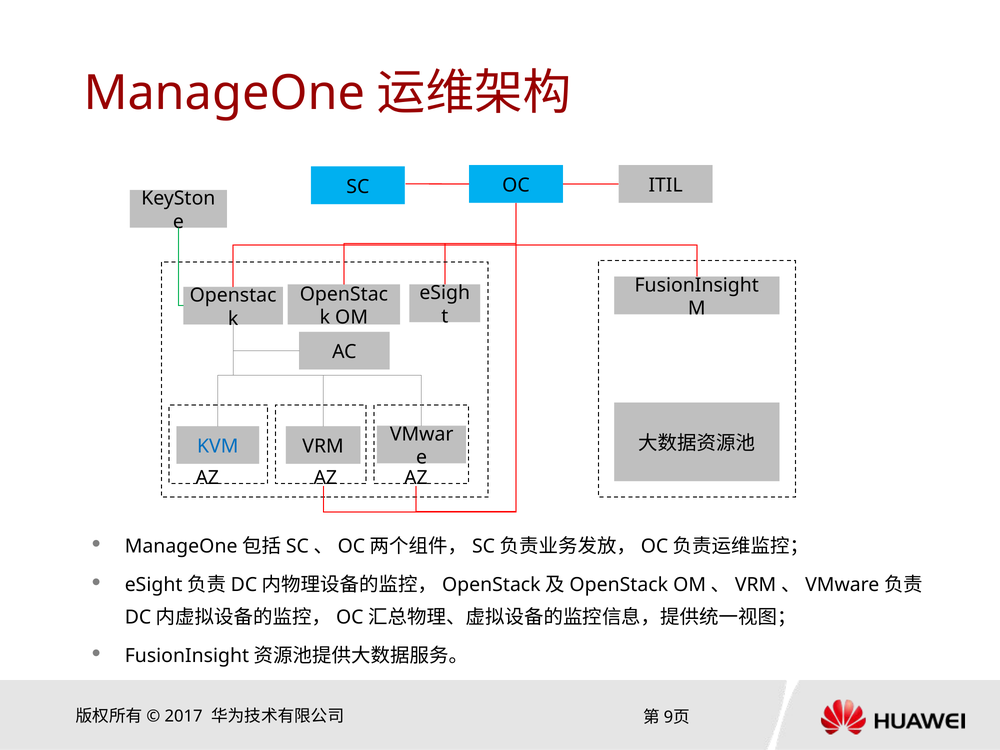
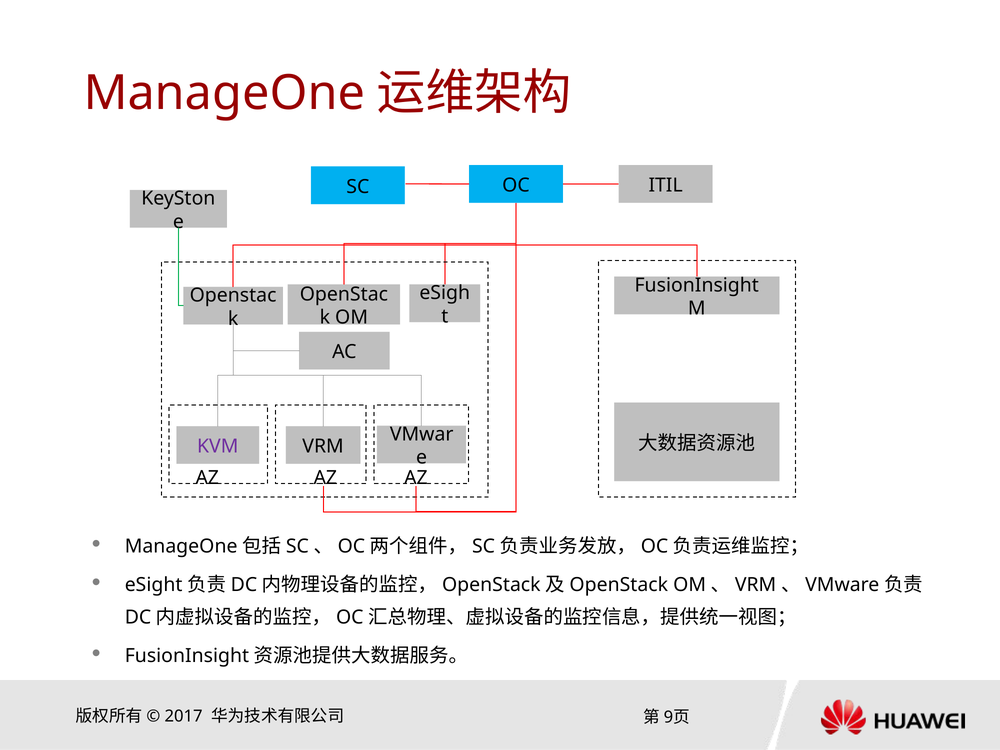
KVM colour: blue -> purple (218, 446)
